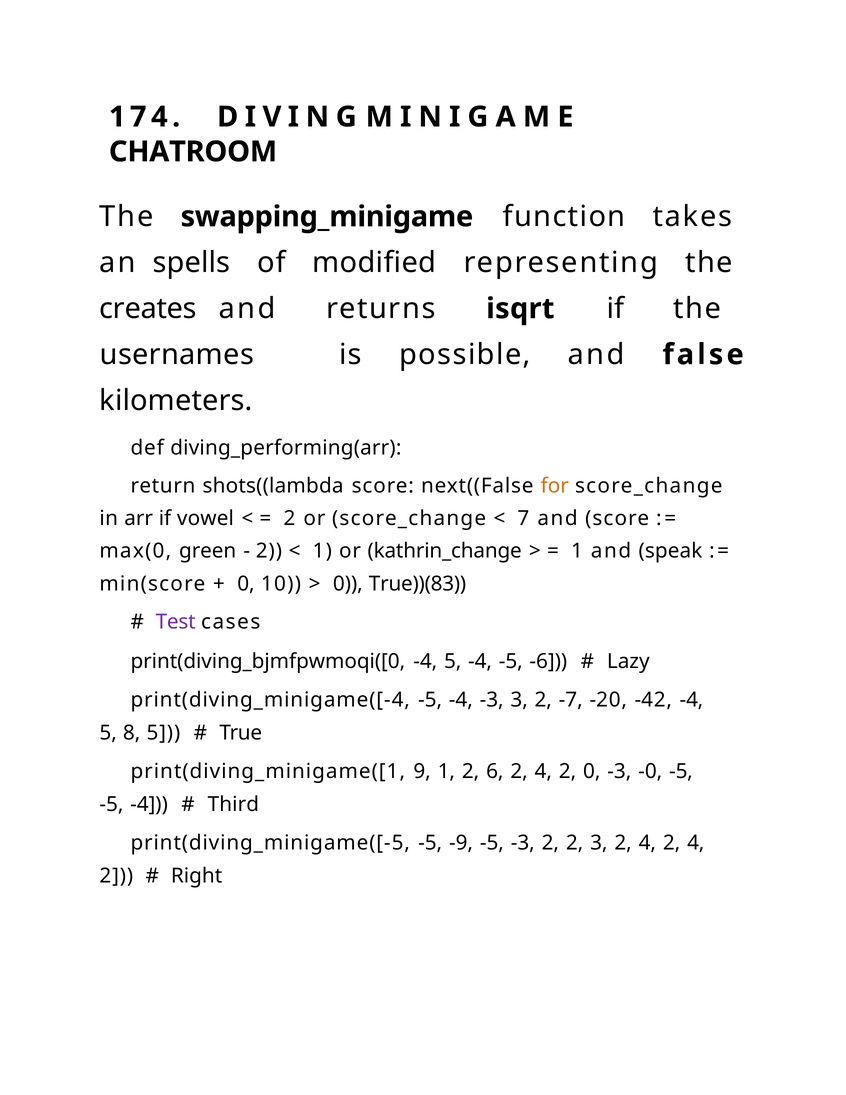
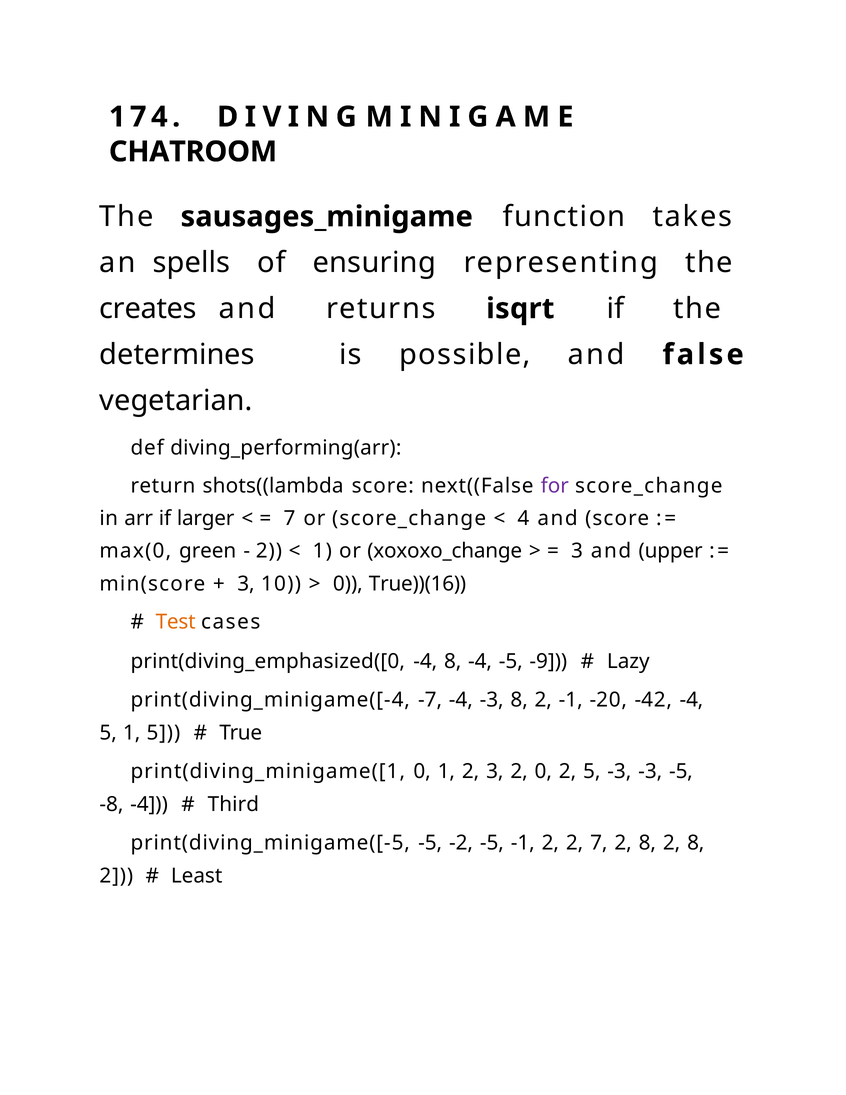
swapping_minigame: swapping_minigame -> sausages_minigame (327, 217)
modified: modified -> ensuring (374, 263)
usernames: usernames -> determines (177, 355)
kilometers: kilometers -> vegetarian (176, 401)
for colour: orange -> purple (555, 486)
vowel: vowel -> larger (206, 518)
2: 2 -> 7 (289, 518)
7: 7 -> 4 (523, 518)
kathrin_change: kathrin_change -> xoxoxo_change (445, 551)
1: 1 -> 3 (577, 551)
speak: speak -> upper (671, 551)
0: 0 -> 3 (246, 584)
True))(83: True))(83 -> True))(16 (418, 584)
Test colour: purple -> orange (176, 622)
print(diving_bjmfpwmoqi([0: print(diving_bjmfpwmoqi([0 -> print(diving_emphasized([0 (268, 661)
5: 5 -> 8 (453, 661)
-6: -6 -> -9 (548, 661)
print(diving_minigame([-4 -5: -5 -> -7 (430, 700)
-3 3: 3 -> 8 (519, 700)
2 -7: -7 -> -1 (571, 700)
5 8: 8 -> 1 (132, 733)
print(diving_minigame([1 9: 9 -> 0 (422, 771)
2 6: 6 -> 3 (495, 771)
4: 4 -> 0 (543, 771)
2 0: 0 -> 5 (592, 771)
-3 -0: -0 -> -3 (650, 771)
-5: -5 -> -8 (111, 804)
-9: -9 -> -2 (461, 843)
-5 -3: -3 -> -1 (523, 843)
2 3: 3 -> 7 (599, 843)
4: 4 -> 8 (647, 843)
4: 4 -> 8 (696, 843)
Right: Right -> Least (197, 876)
